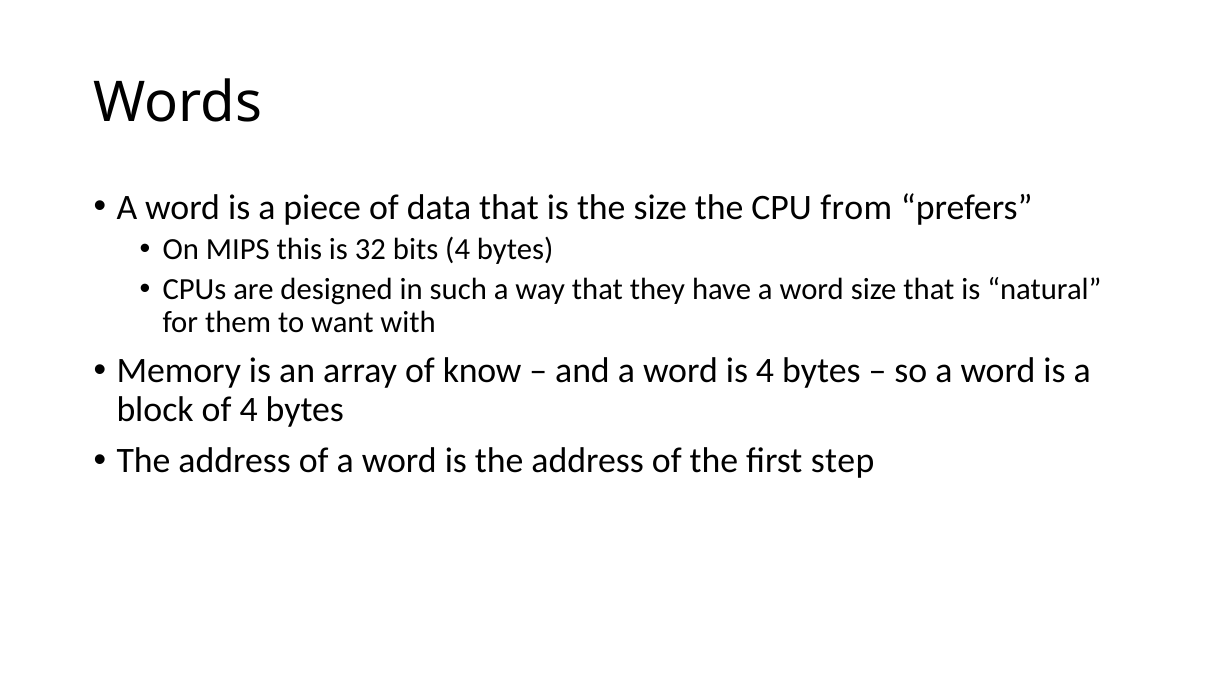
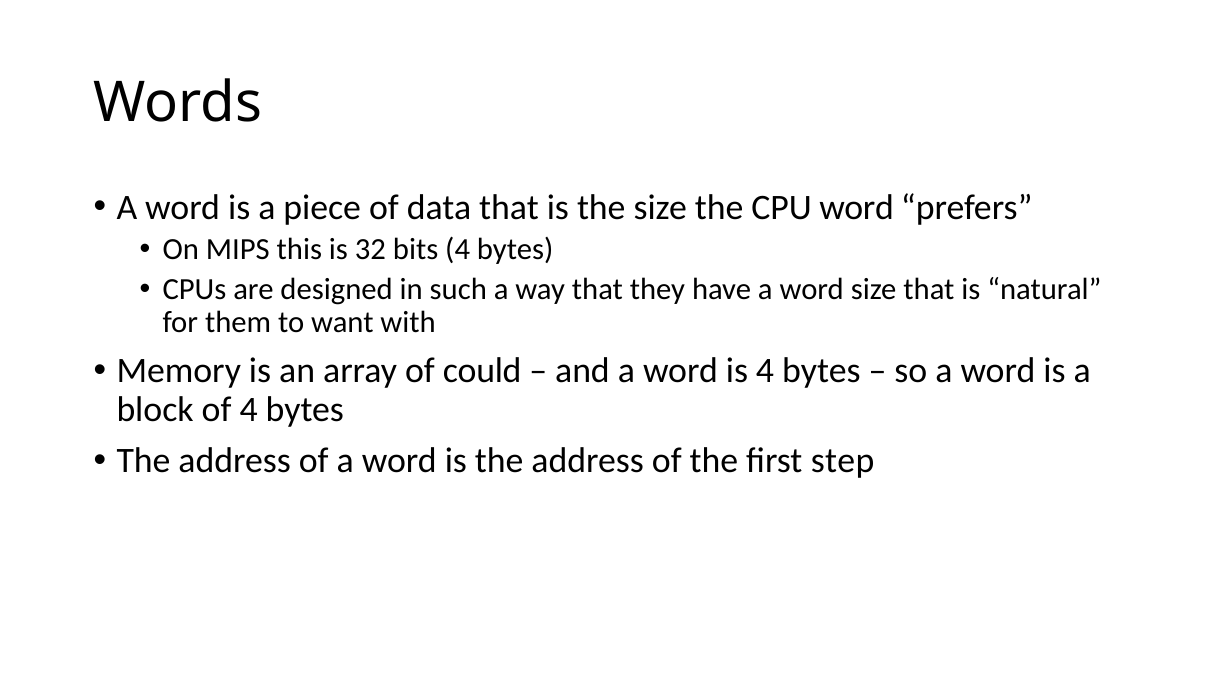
CPU from: from -> word (857, 207)
know: know -> could (482, 371)
